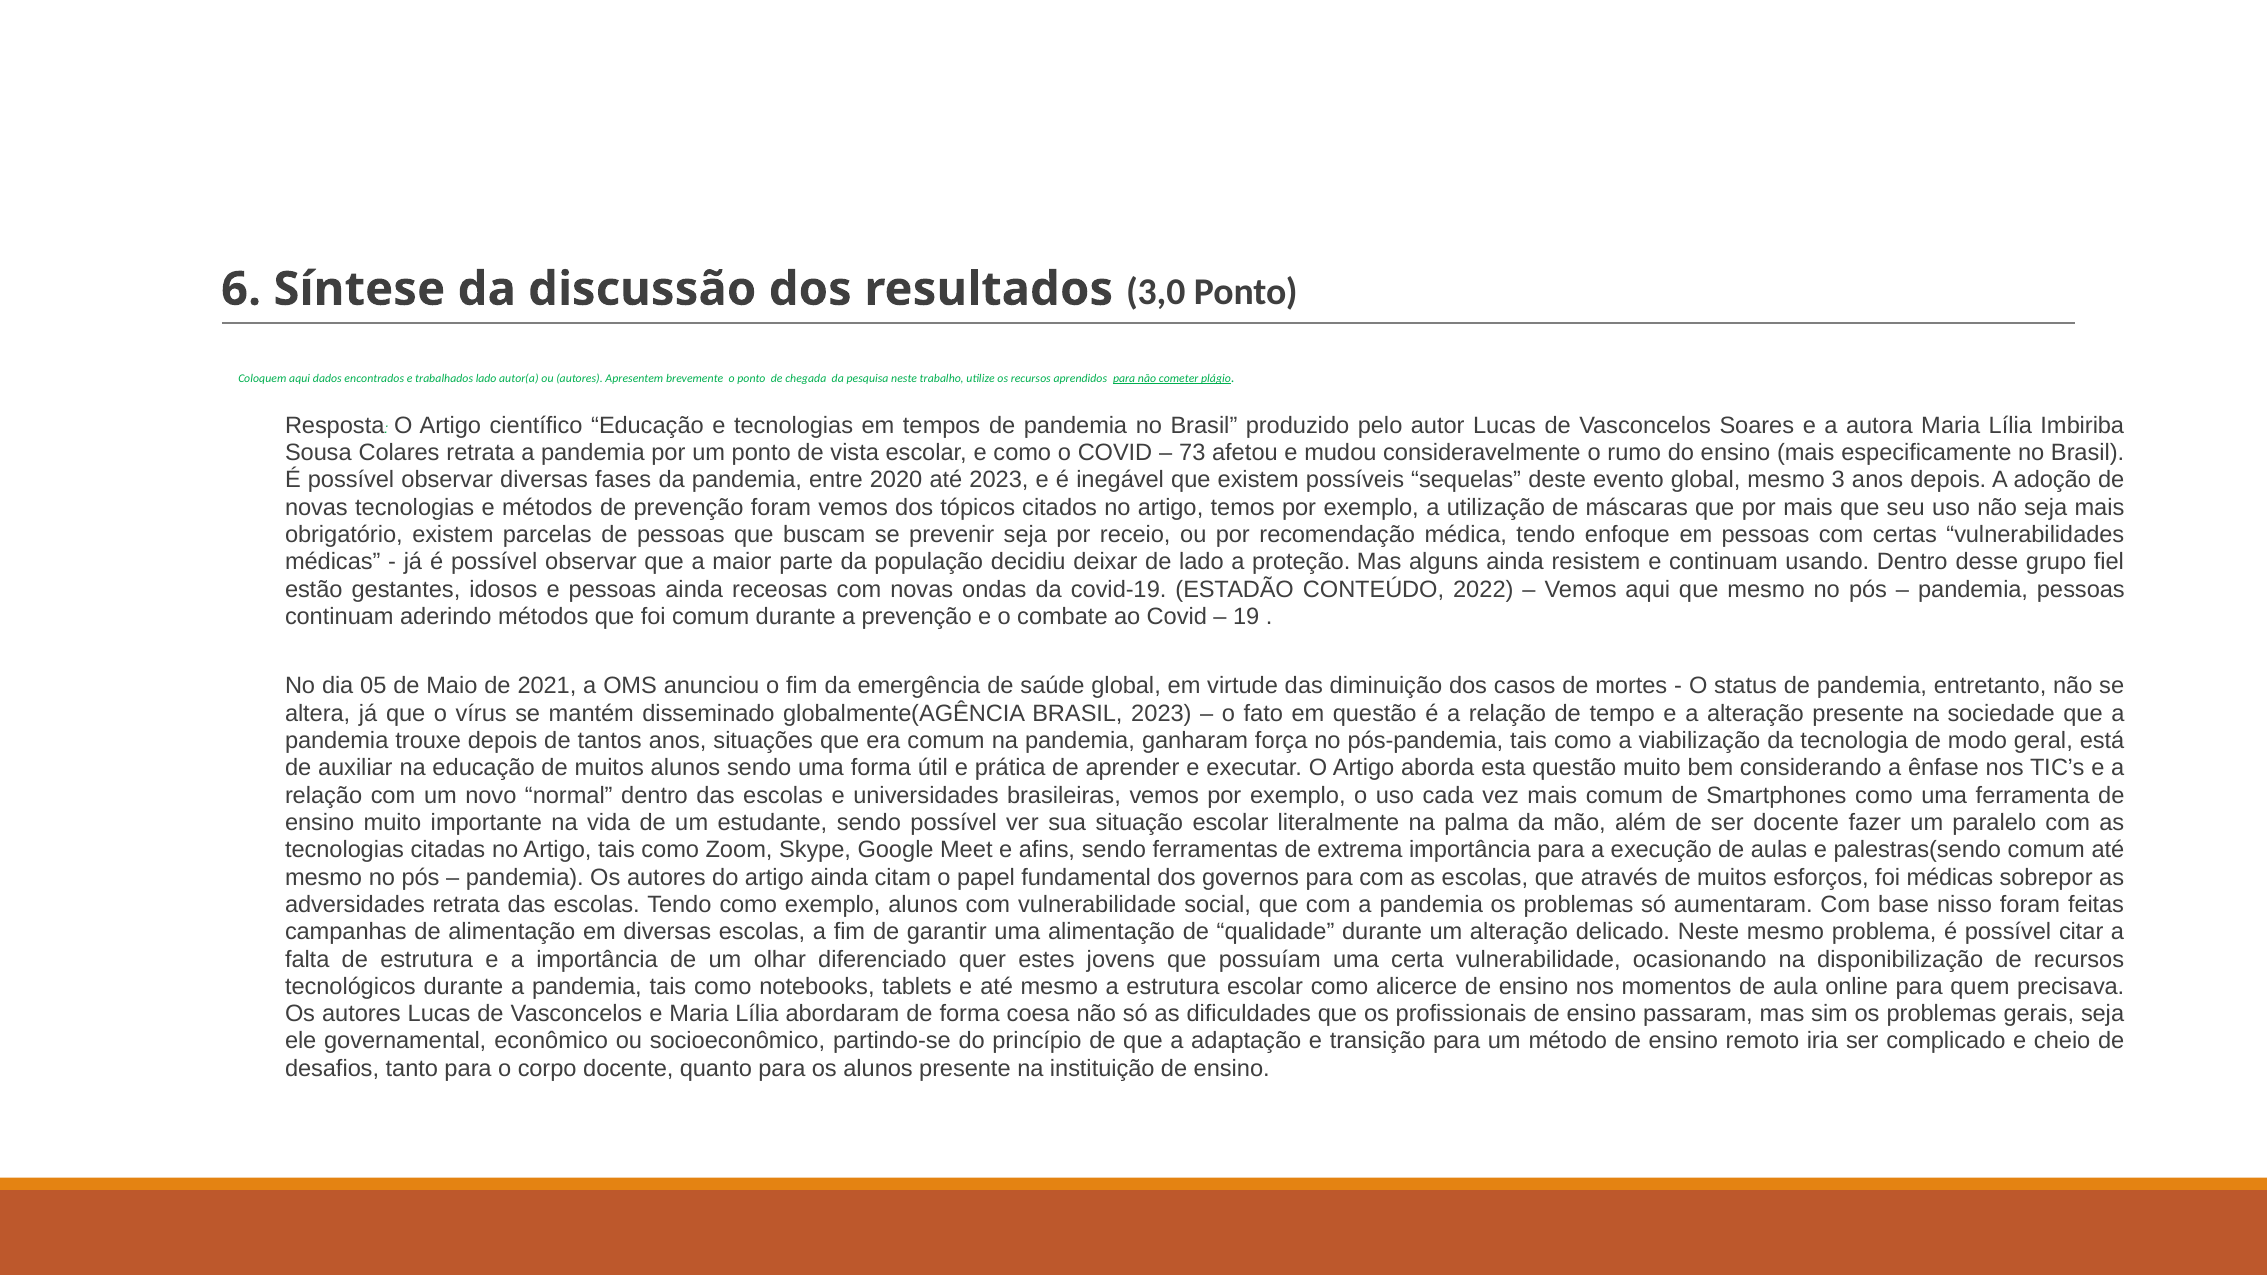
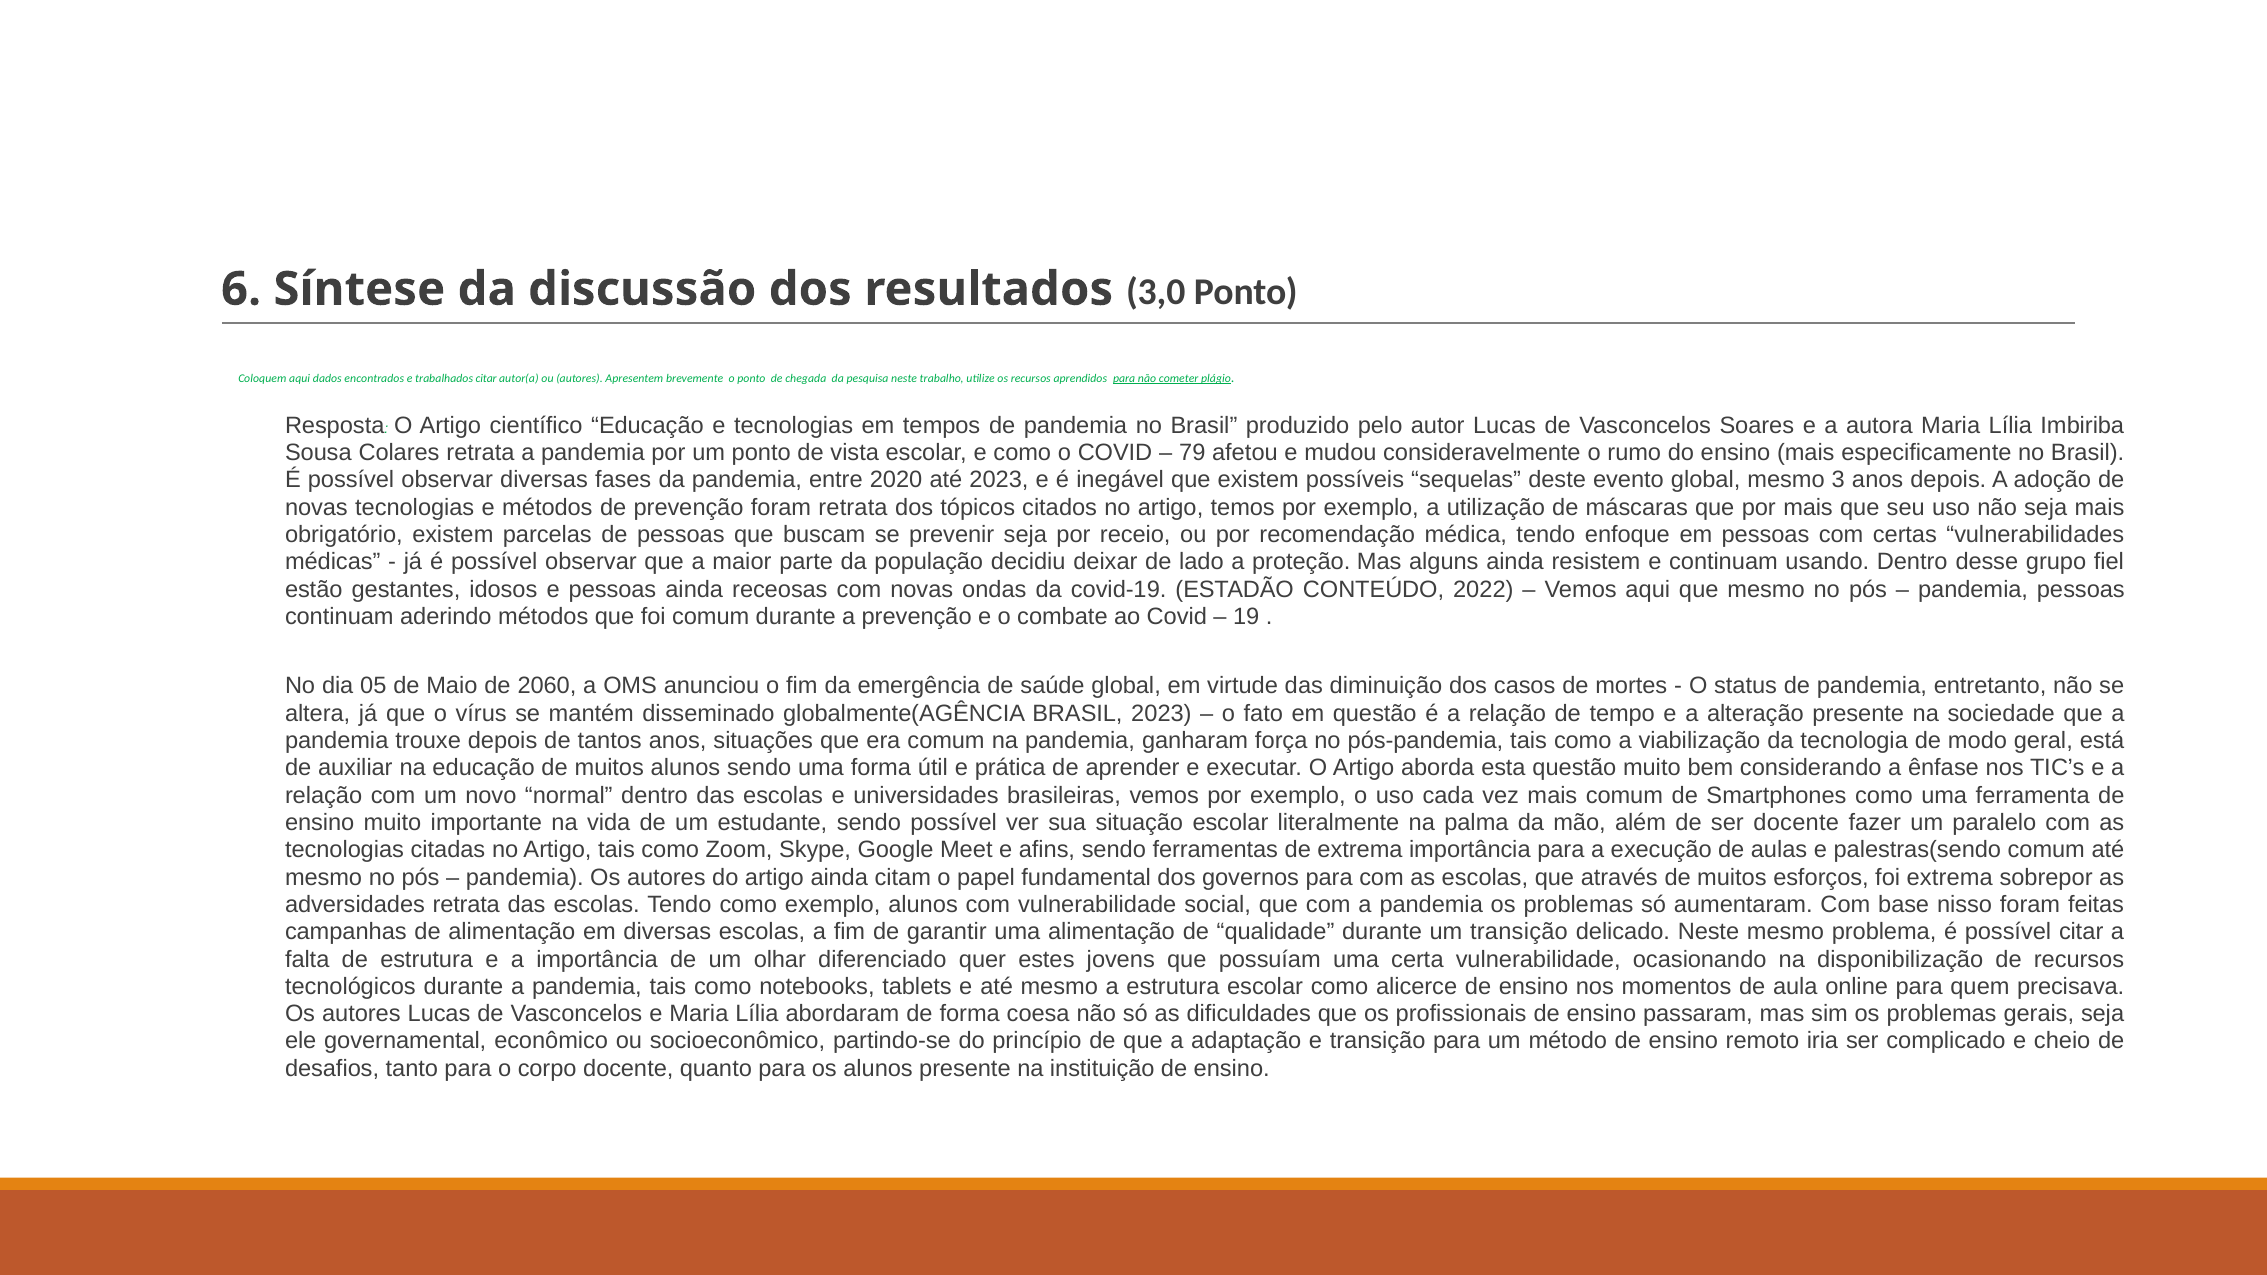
trabalhados lado: lado -> citar (486, 379)
73: 73 -> 79 (1192, 453)
foram vemos: vemos -> retrata (853, 507)
2021: 2021 -> 2060 (547, 686)
foi médicas: médicas -> extrema (1950, 877)
um alteração: alteração -> transição (1519, 932)
